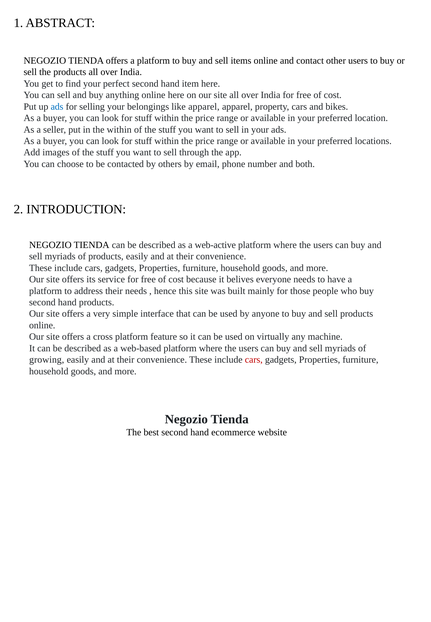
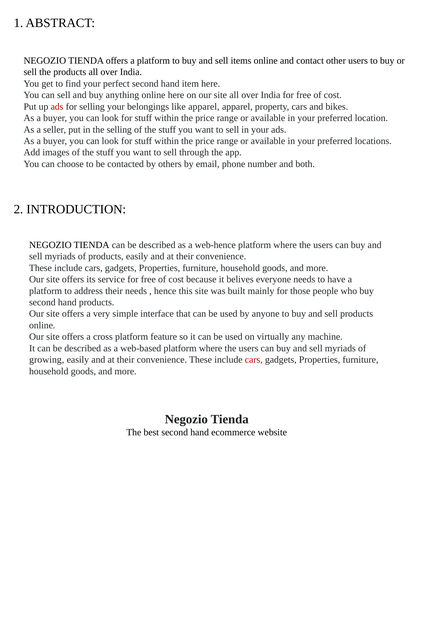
ads colour: blue -> red (57, 107)
the within: within -> selling (119, 130)
web-active: web-active -> web-hence (215, 245)
